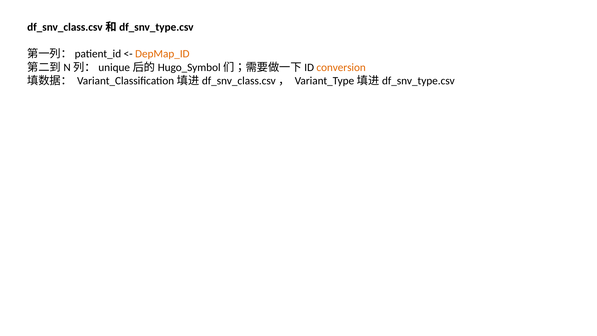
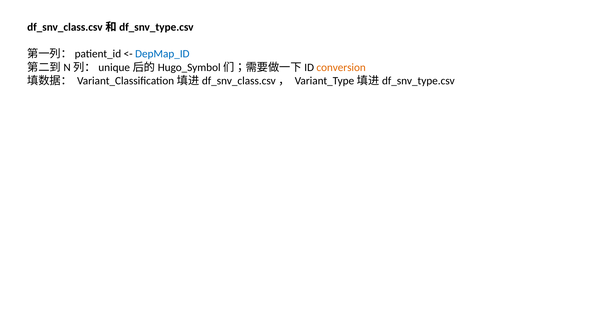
DepMap_ID colour: orange -> blue (162, 54)
